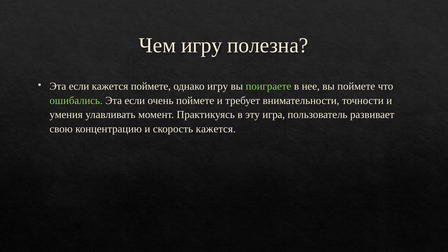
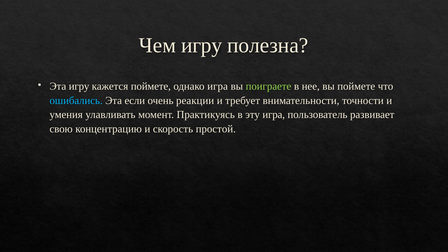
если: если -> игру (79, 86)
однако игру: игру -> игра (218, 86)
ошибались colour: light green -> light blue (76, 101)
очень поймете: поймете -> реакции (195, 101)
скорость кажется: кажется -> простой (216, 129)
